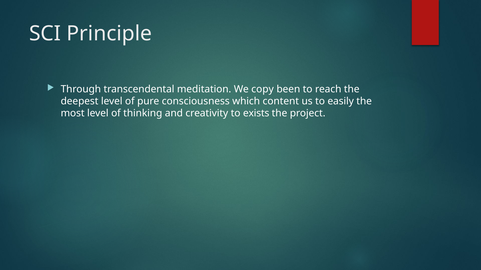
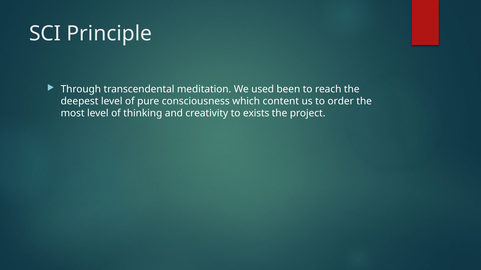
copy: copy -> used (263, 90)
easily: easily -> order (341, 102)
